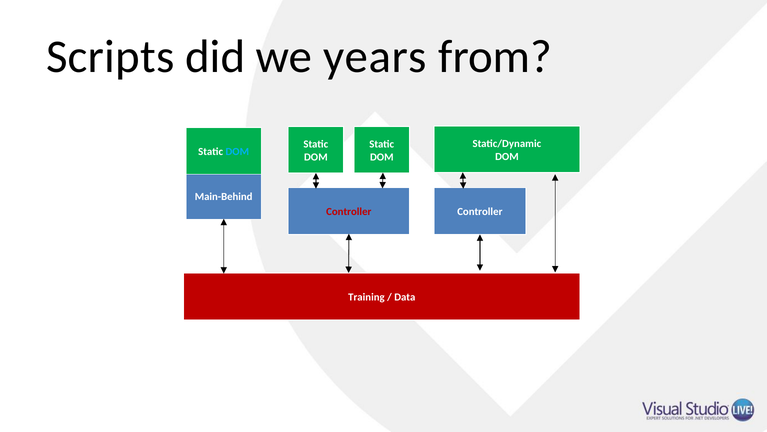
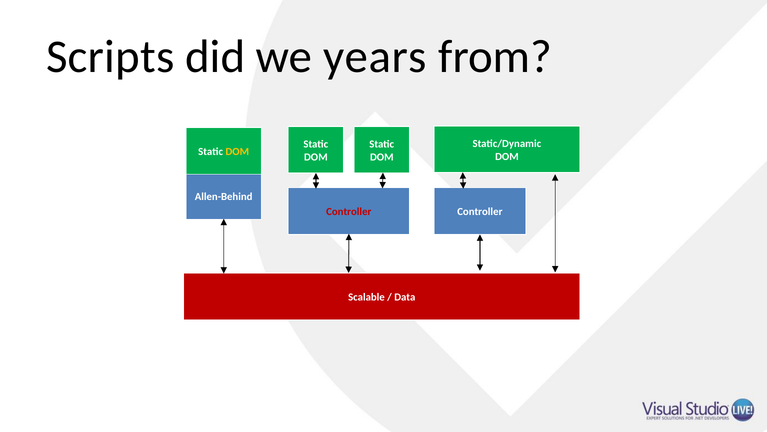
DOM colour: light blue -> yellow (237, 152)
Main-Behind: Main-Behind -> Allen-Behind (224, 196)
Training: Training -> Scalable (366, 297)
